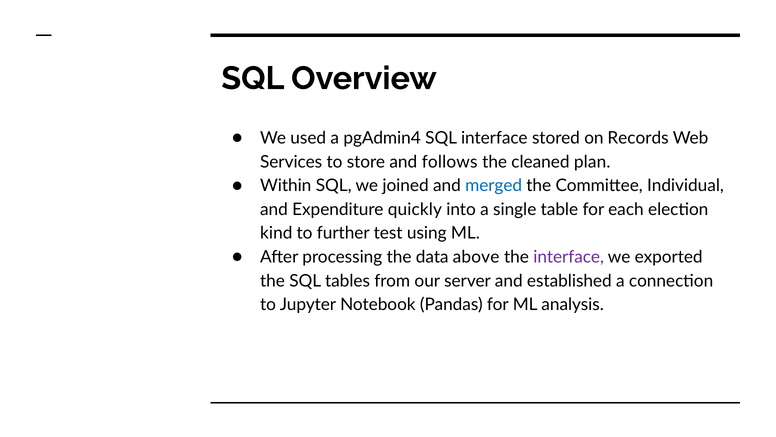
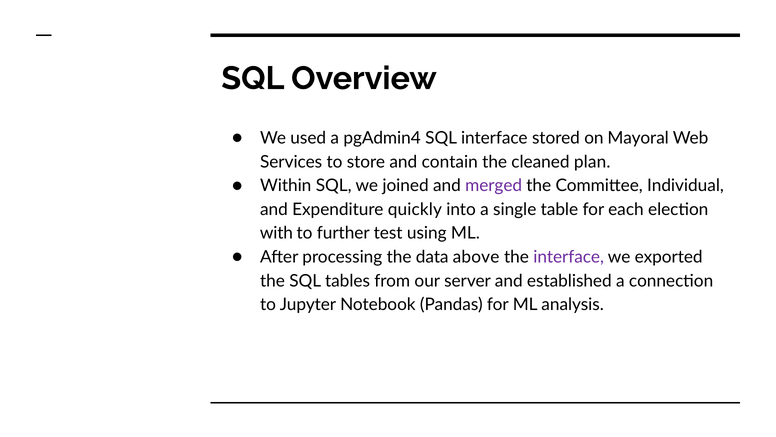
Records: Records -> Mayoral (638, 138)
follows: follows -> contain (450, 162)
merged colour: blue -> purple (494, 185)
kind: kind -> with (276, 233)
